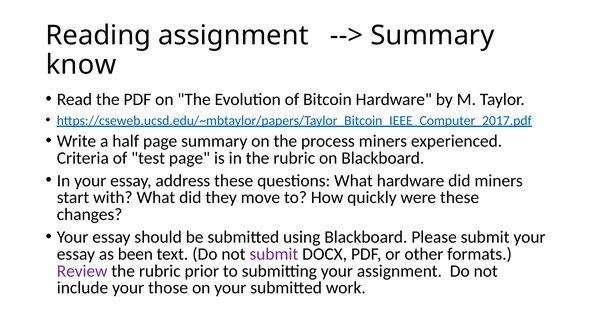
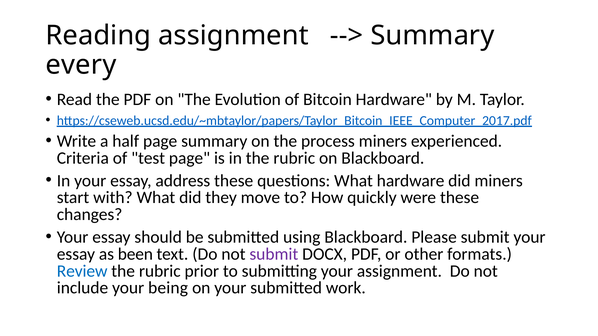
know: know -> every (81, 65)
Review colour: purple -> blue (82, 271)
those: those -> being (168, 288)
